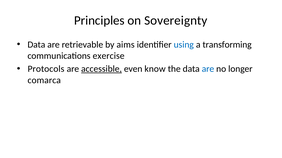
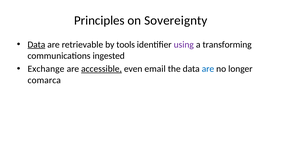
Data underline: none -> present (36, 45)
aims: aims -> tools (126, 45)
using colour: blue -> purple (184, 45)
exercise: exercise -> ingested (109, 56)
Protocols: Protocols -> Exchange (46, 69)
know: know -> email (155, 69)
